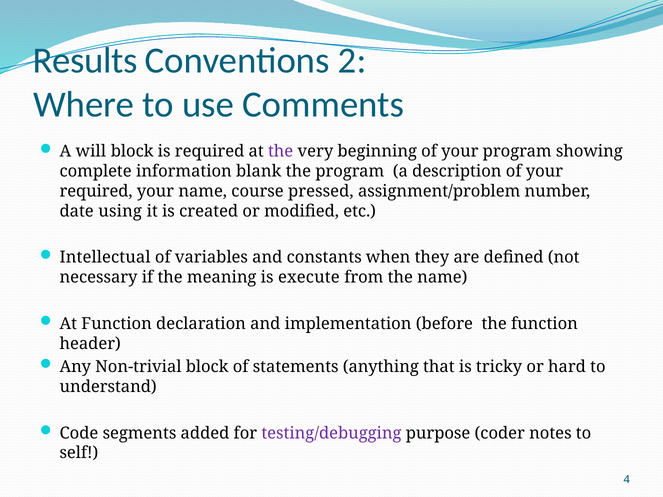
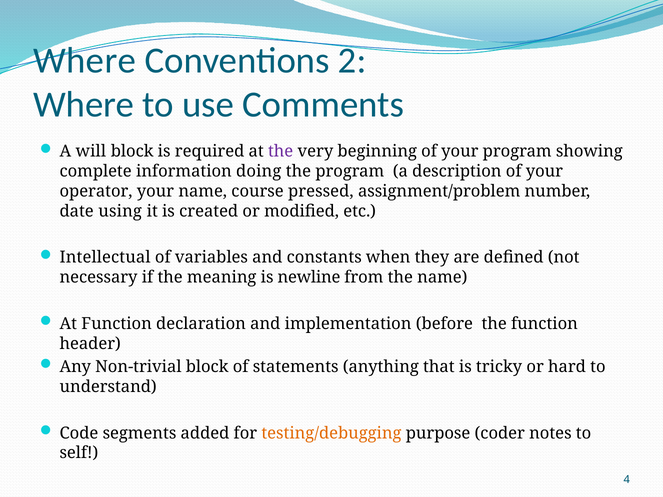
Results: Results -> Where (85, 60)
blank: blank -> doing (259, 171)
required: required -> operator (96, 191)
execute: execute -> newline (309, 278)
testing/debugging colour: purple -> orange (331, 433)
